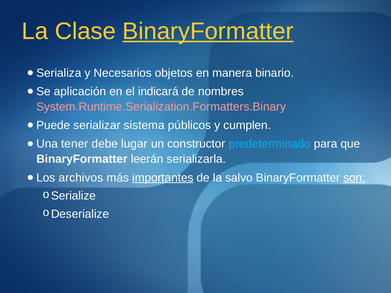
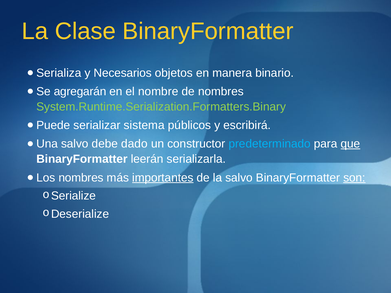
BinaryFormatter underline: present -> none (208, 31)
aplicación: aplicación -> agregarán (80, 92)
indicará: indicará -> nombre (158, 92)
System.Runtime.Serialization.Formatters.Binary colour: pink -> light green (161, 107)
cumplen: cumplen -> escribirá (247, 125)
tener: tener -> salvo (75, 144)
lugar: lugar -> dado (134, 144)
que underline: none -> present (350, 144)
archivos: archivos -> nombres (81, 178)
